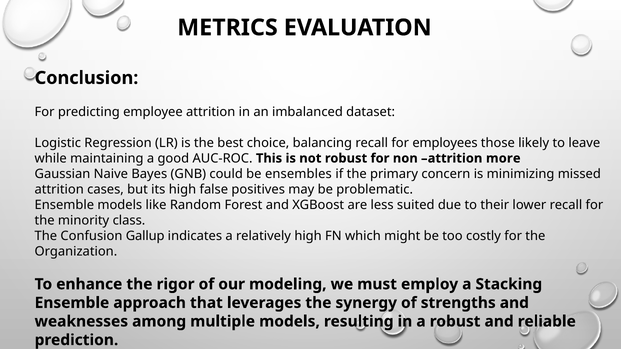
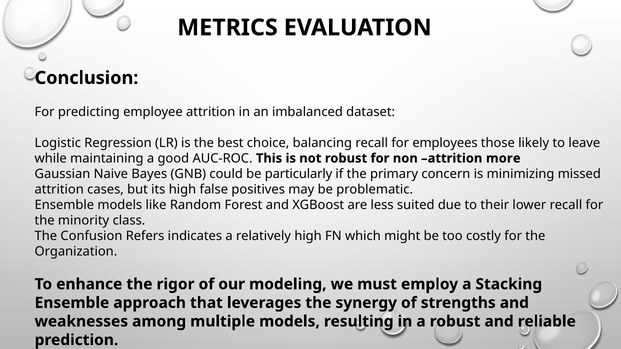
ensembles: ensembles -> particularly (299, 174)
Gallup: Gallup -> Refers (145, 236)
